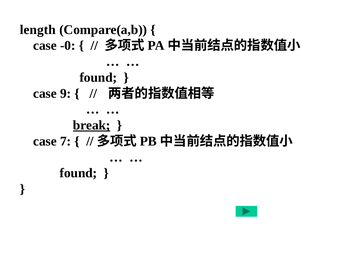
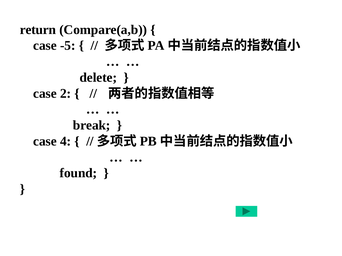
length: length -> return (38, 30)
-0: -0 -> -5 (68, 46)
found: found -> delete (98, 78)
9: 9 -> 2 (66, 94)
break underline: present -> none (92, 126)
7: 7 -> 4 (66, 141)
